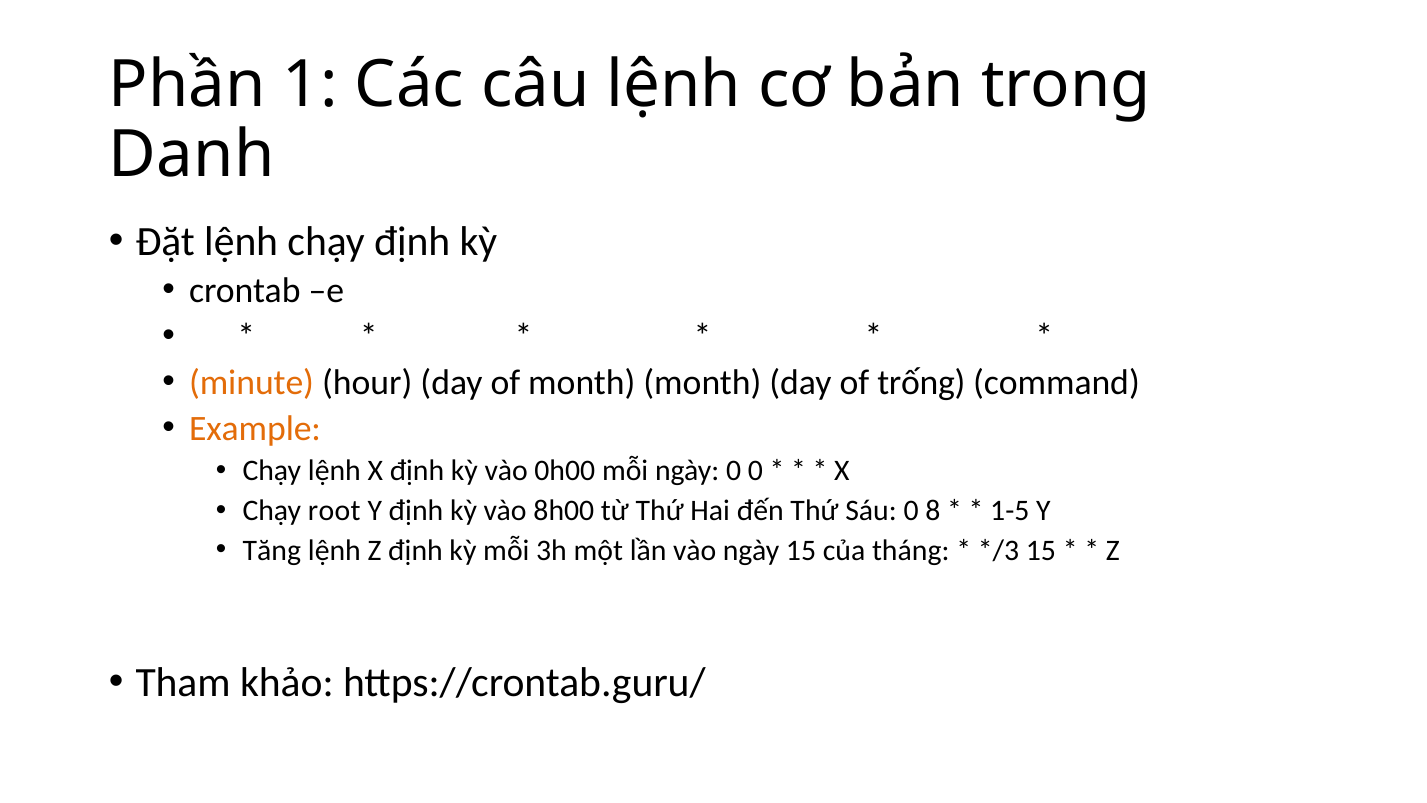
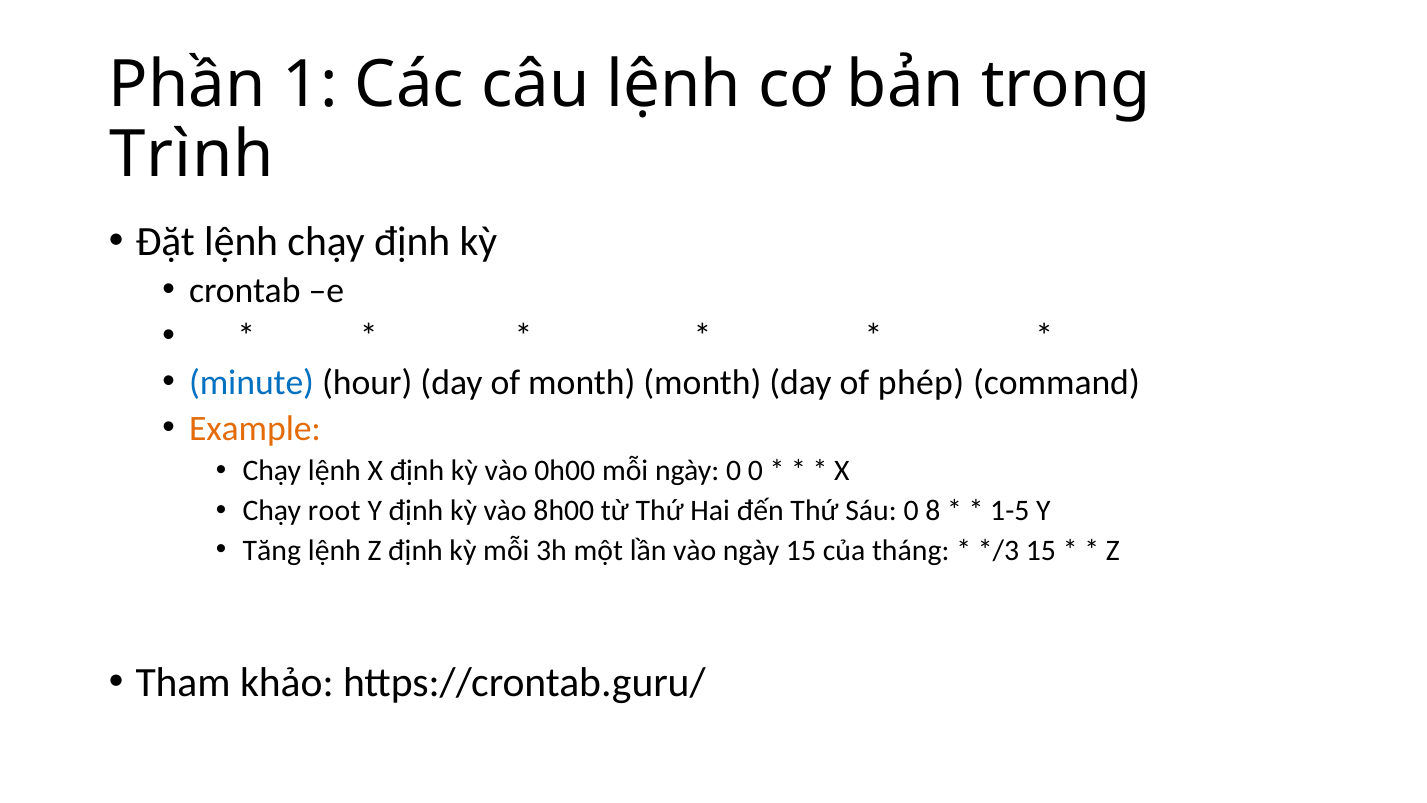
Danh: Danh -> Trình (192, 155)
minute colour: orange -> blue (252, 382)
trống: trống -> phép (921, 382)
